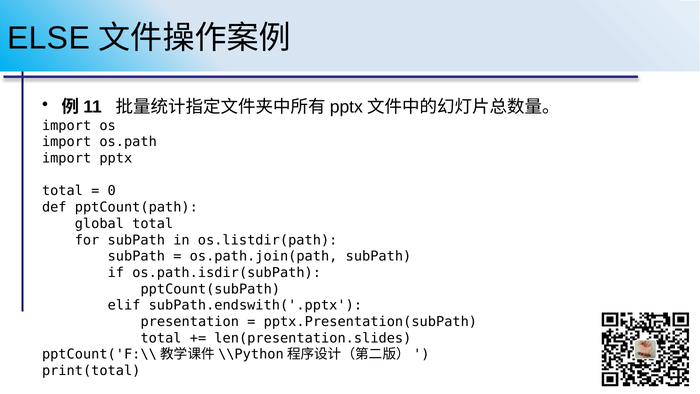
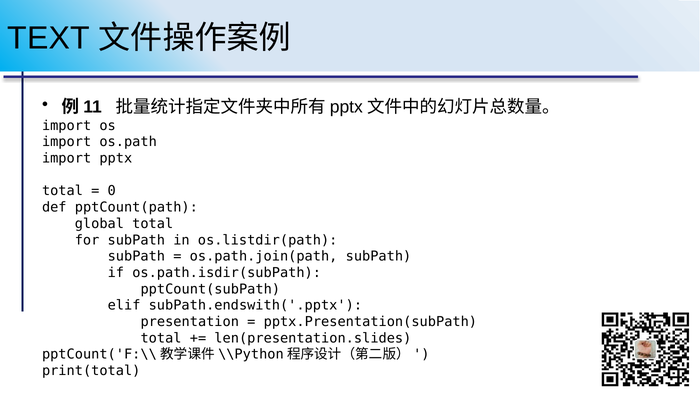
ELSE: ELSE -> TEXT (49, 38)
